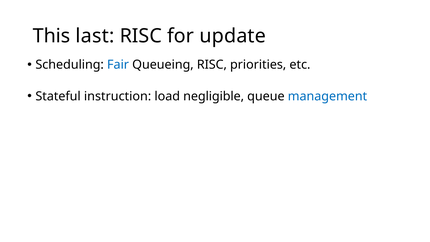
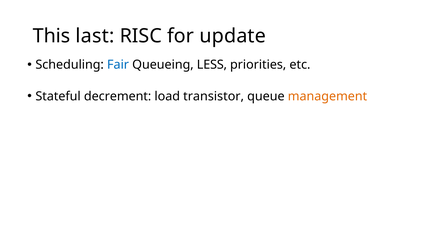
Queueing RISC: RISC -> LESS (212, 65)
instruction: instruction -> decrement (118, 96)
negligible: negligible -> transistor (214, 96)
management colour: blue -> orange (327, 96)
